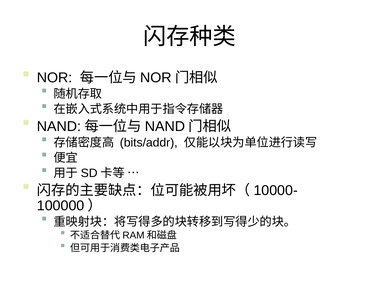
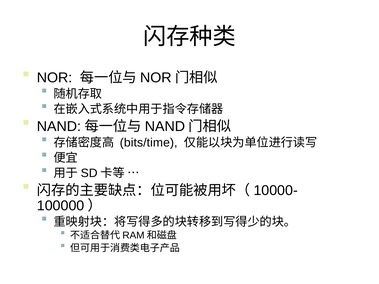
bits/addr: bits/addr -> bits/time (149, 143)
